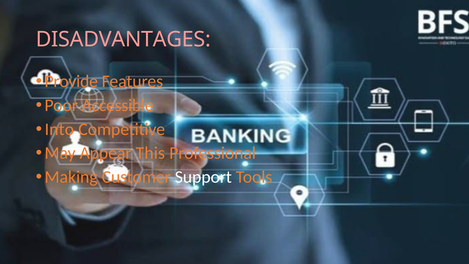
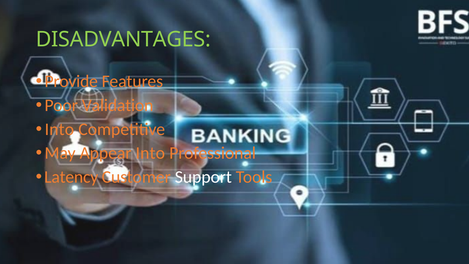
DISADVANTAGES colour: pink -> light green (123, 39)
Accessible: Accessible -> Validation (118, 105)
Appear This: This -> Into (150, 153)
Making: Making -> Latency (71, 177)
